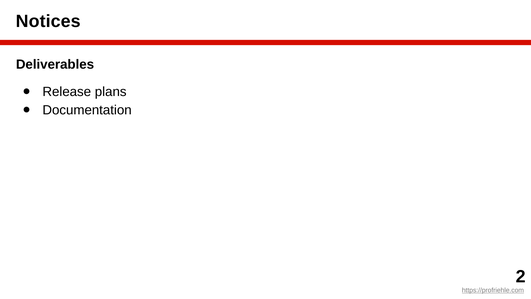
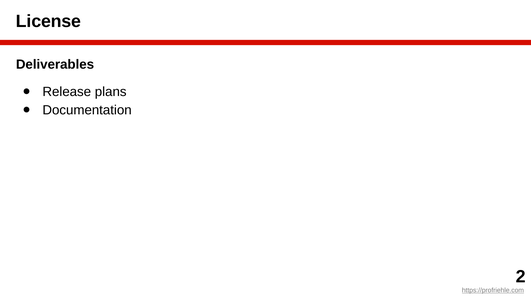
Notices: Notices -> License (48, 21)
